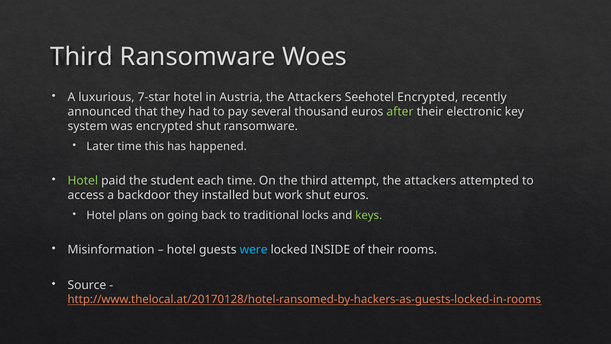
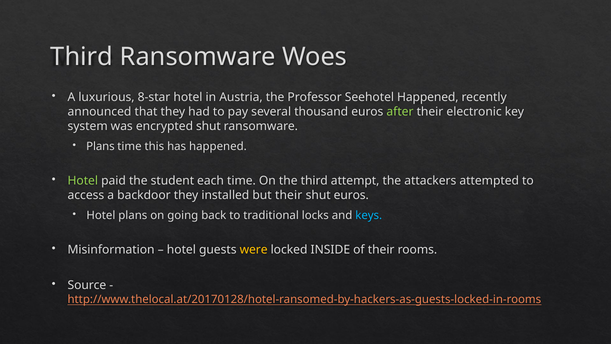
7-star: 7-star -> 8-star (154, 97)
Austria the Attackers: Attackers -> Professor (315, 97)
Seehotel Encrypted: Encrypted -> Happened (428, 97)
Later: Later -> Plans (100, 146)
but work: work -> their (289, 195)
keys colour: light green -> light blue (369, 215)
were colour: light blue -> yellow (254, 250)
